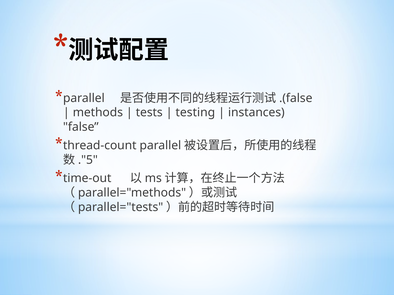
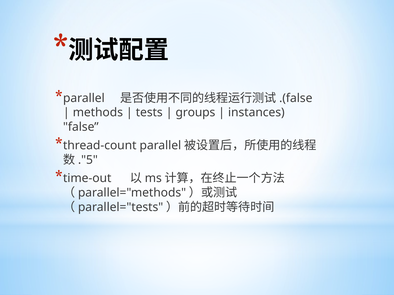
testing: testing -> groups (195, 113)
